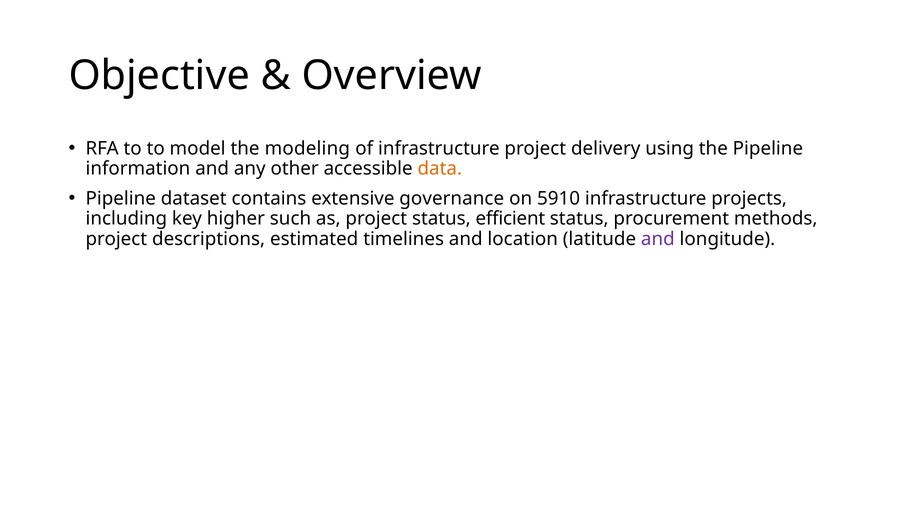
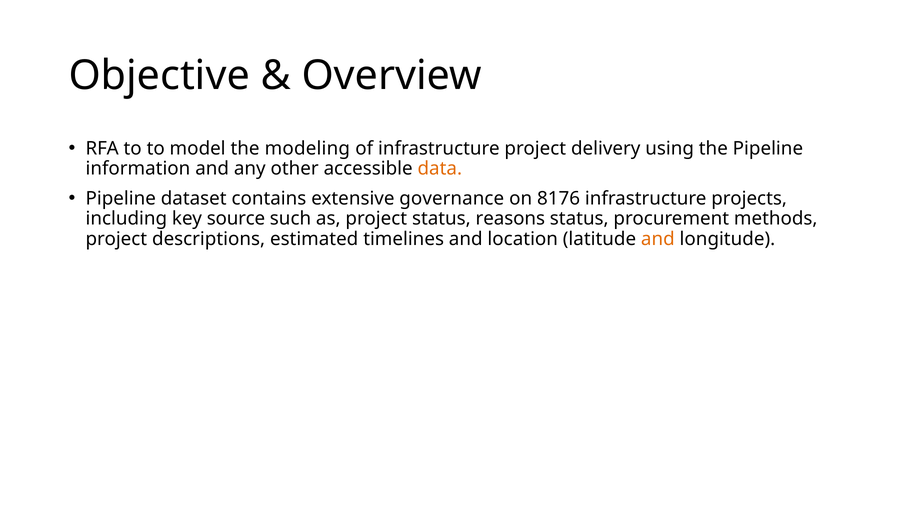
5910: 5910 -> 8176 (559, 198)
higher: higher -> source (236, 219)
efficient: efficient -> reasons (510, 219)
and colour: purple -> orange (658, 239)
